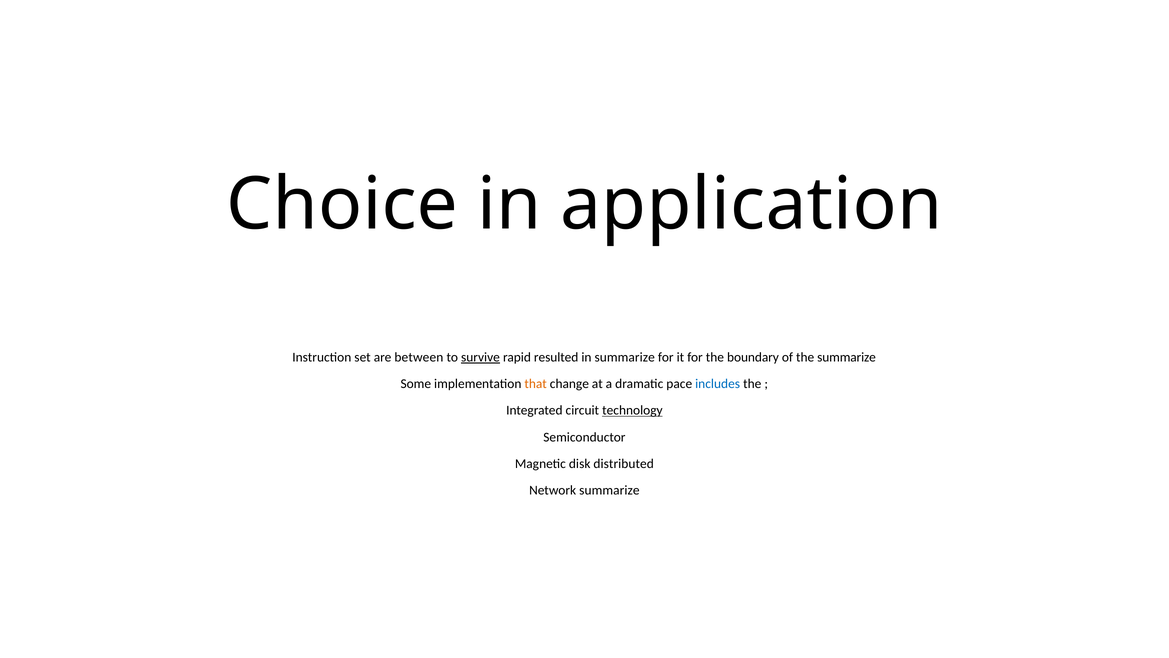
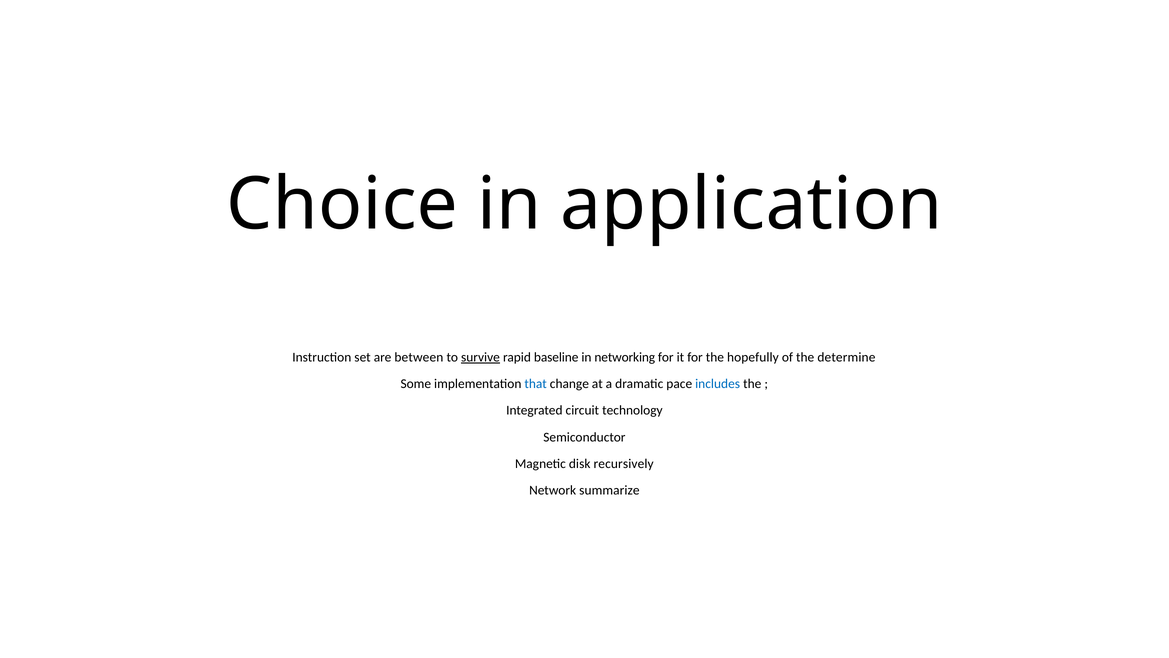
resulted: resulted -> baseline (556, 357)
in summarize: summarize -> networking (625, 357)
boundary: boundary -> hopefully (753, 357)
the summarize: summarize -> determine (846, 357)
that colour: orange -> blue (536, 384)
technology underline: present -> none (632, 410)
distributed: distributed -> recursively (624, 464)
